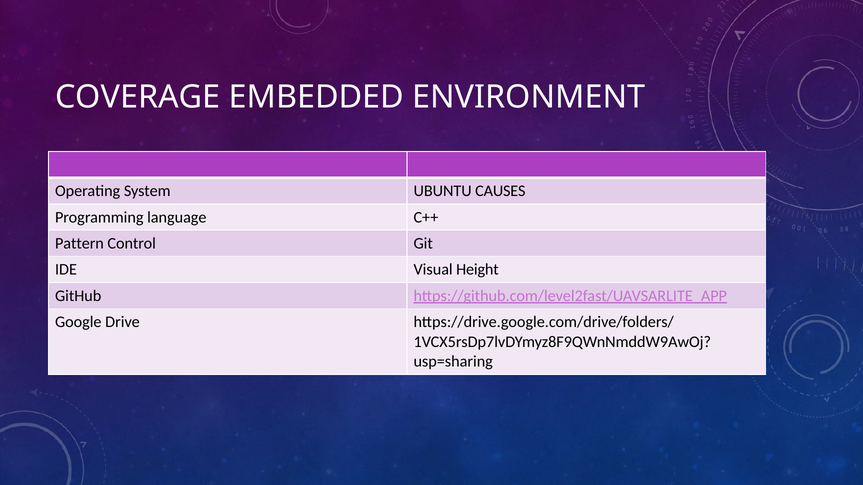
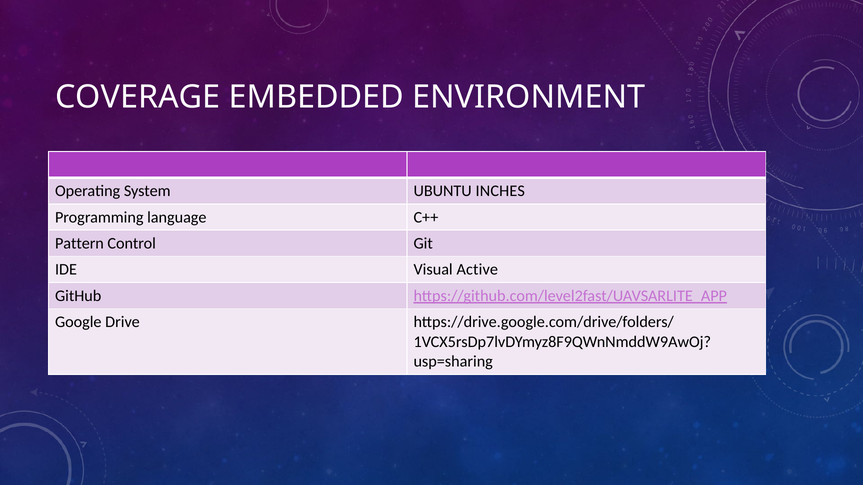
CAUSES: CAUSES -> INCHES (500, 191)
Height: Height -> Active (477, 270)
